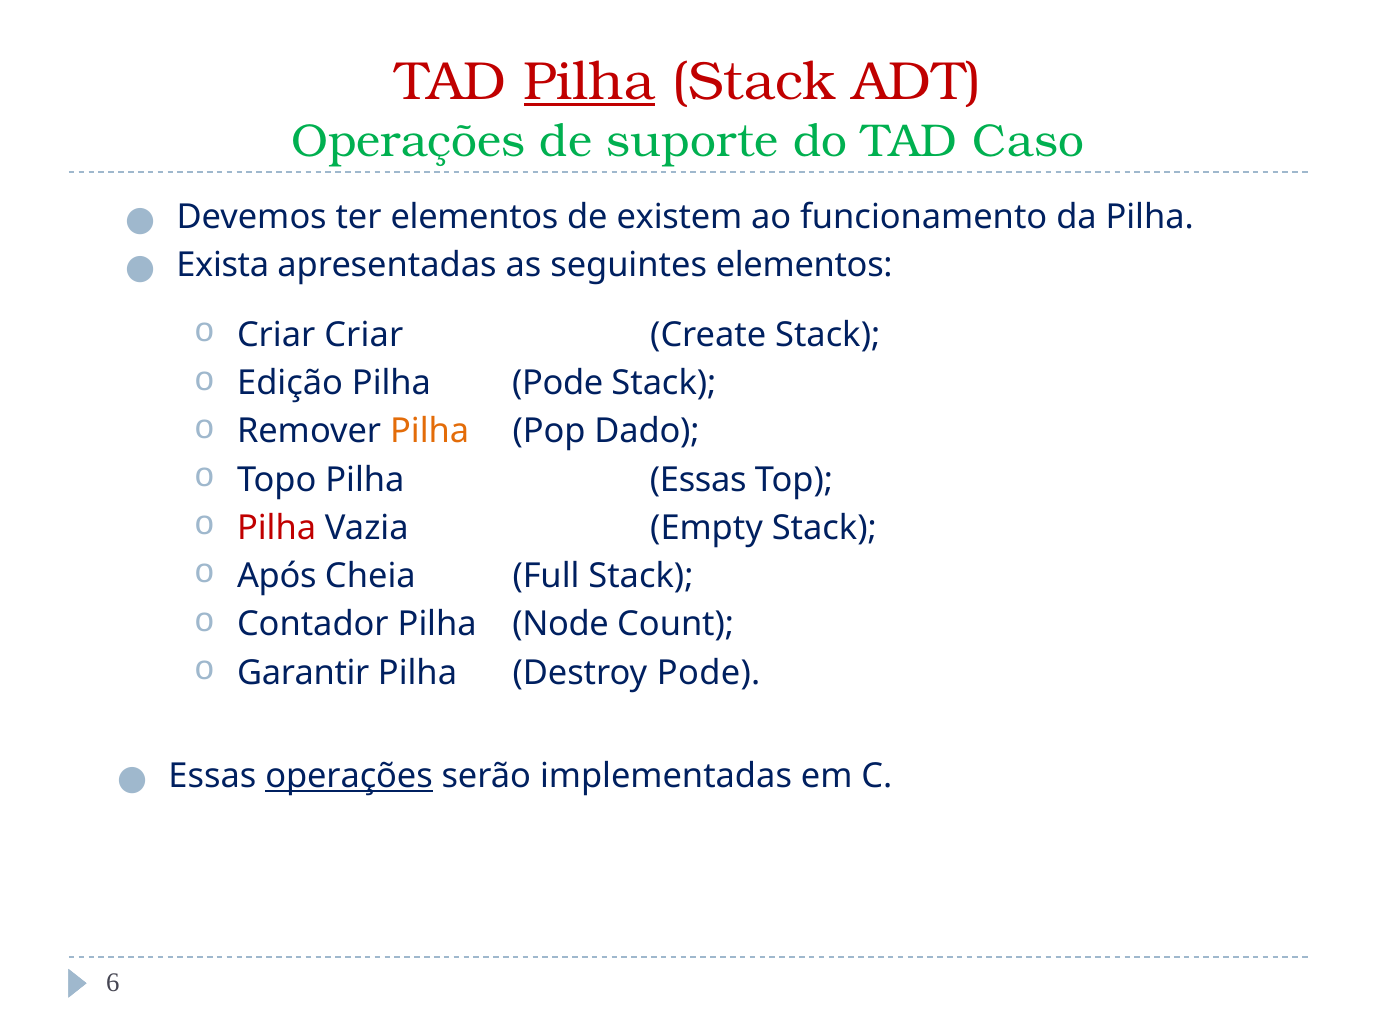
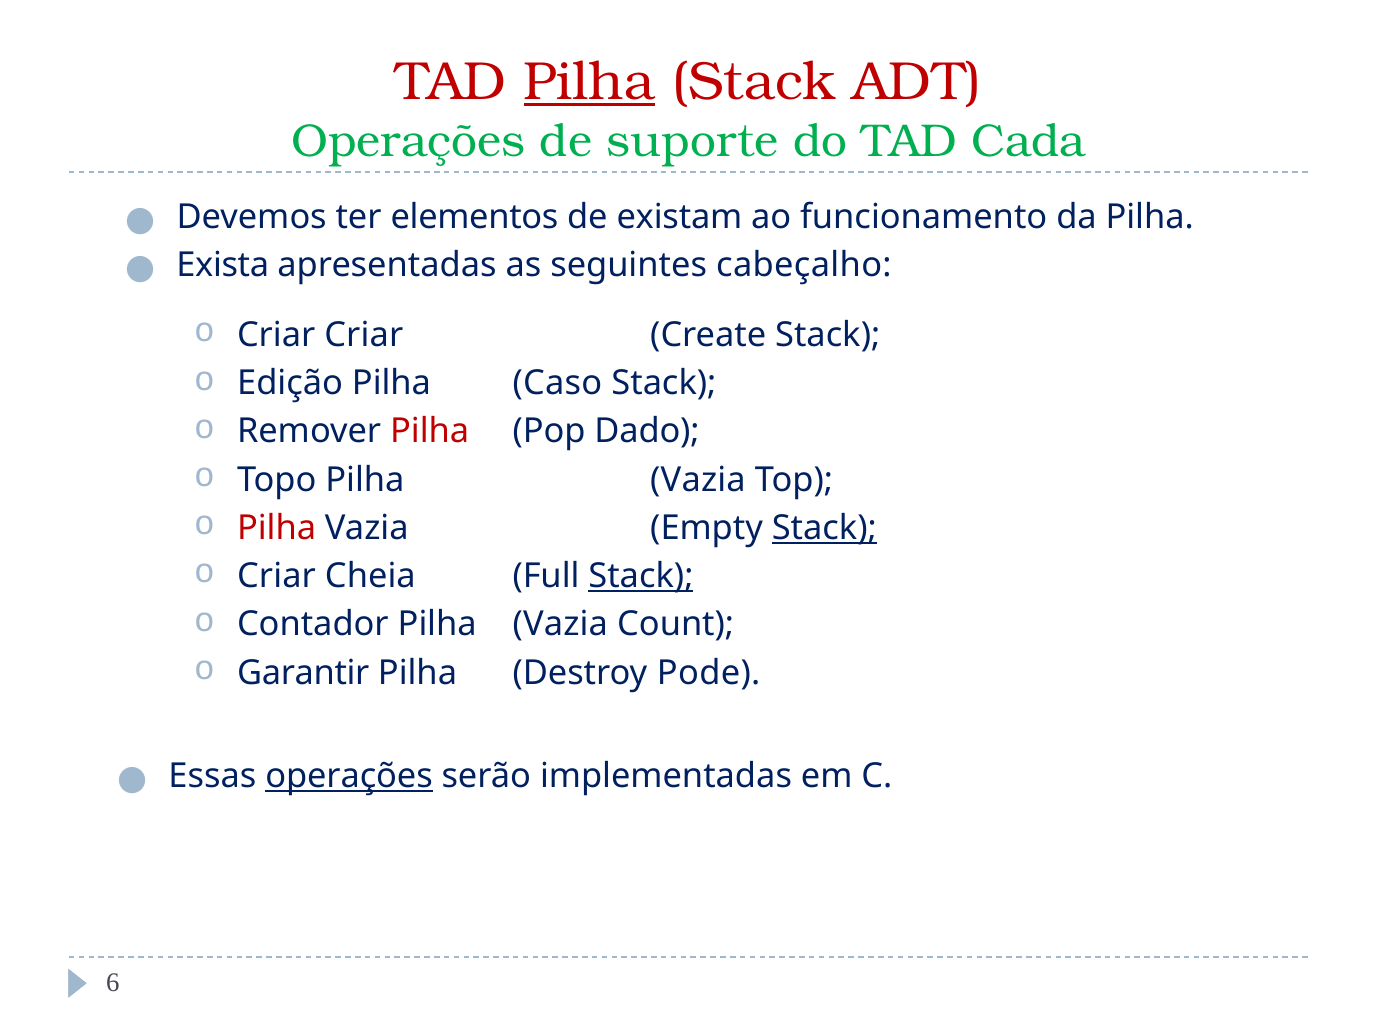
Caso: Caso -> Cada (1029, 141)
existem: existem -> existam (679, 217)
seguintes elementos: elementos -> cabeçalho (804, 266)
Pilha Pode: Pode -> Caso (557, 383)
Pilha colour: orange -> red (430, 432)
Topo Pilha Essas: Essas -> Vazia (698, 480)
Stack underline: none -> present (824, 528)
Após: Após -> Criar (277, 576)
Stack underline: none -> present (641, 576)
Contador Pilha Node: Node -> Vazia (560, 624)
